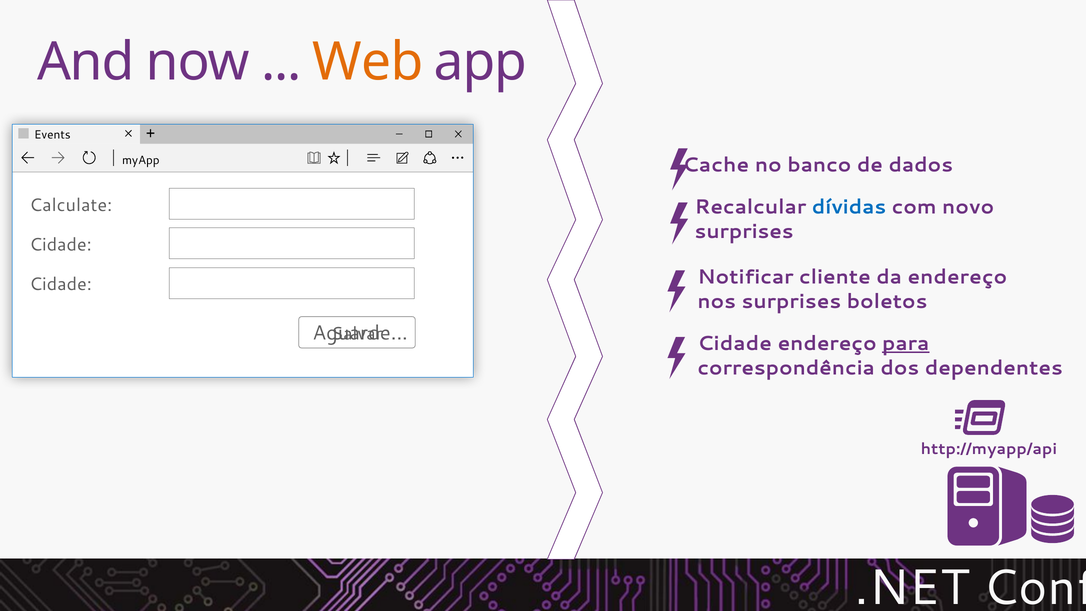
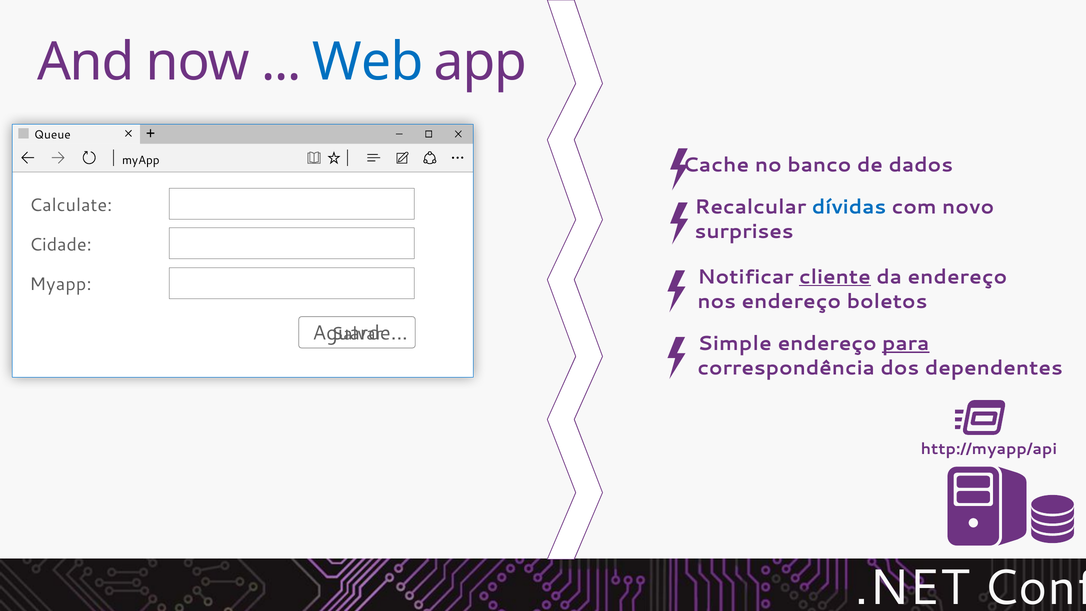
Web colour: orange -> blue (368, 62)
Events: Events -> Queue (52, 135)
cliente underline: none -> present (835, 277)
Cidade: Cidade -> Myapp (60, 284)
nos surprises: surprises -> endereço (791, 301)
Cidade: Cidade -> Simple (735, 343)
